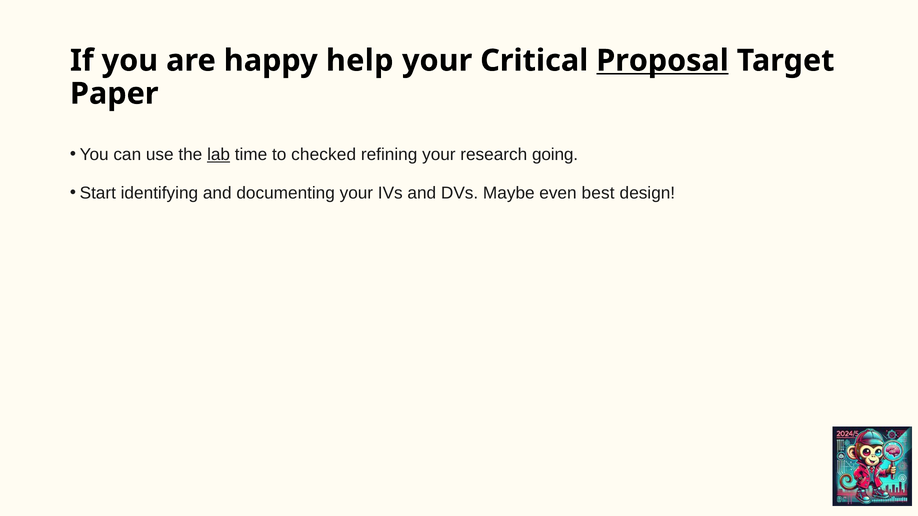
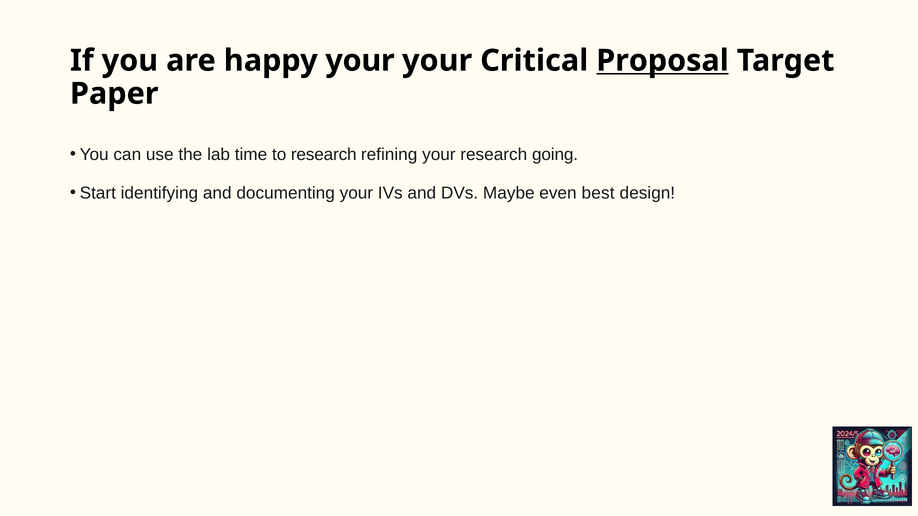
happy help: help -> your (360, 61)
lab underline: present -> none (219, 155)
to checked: checked -> research (324, 155)
